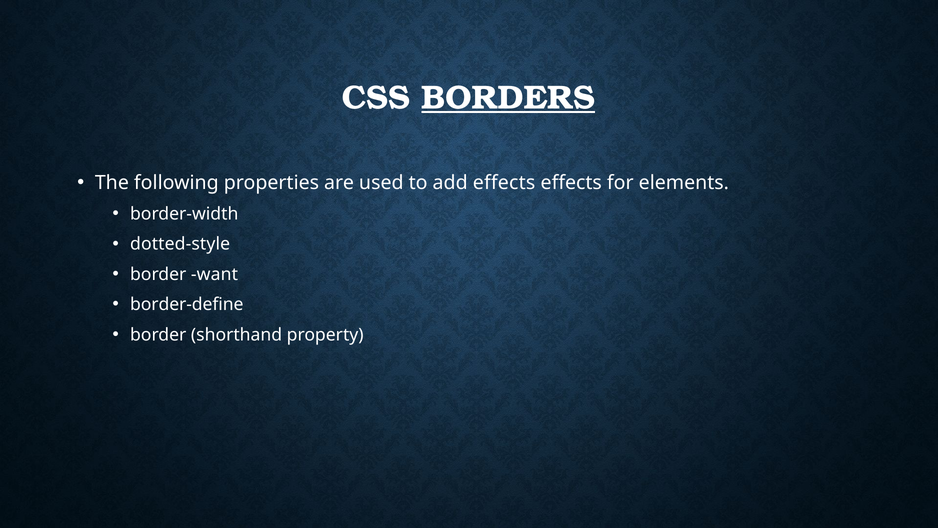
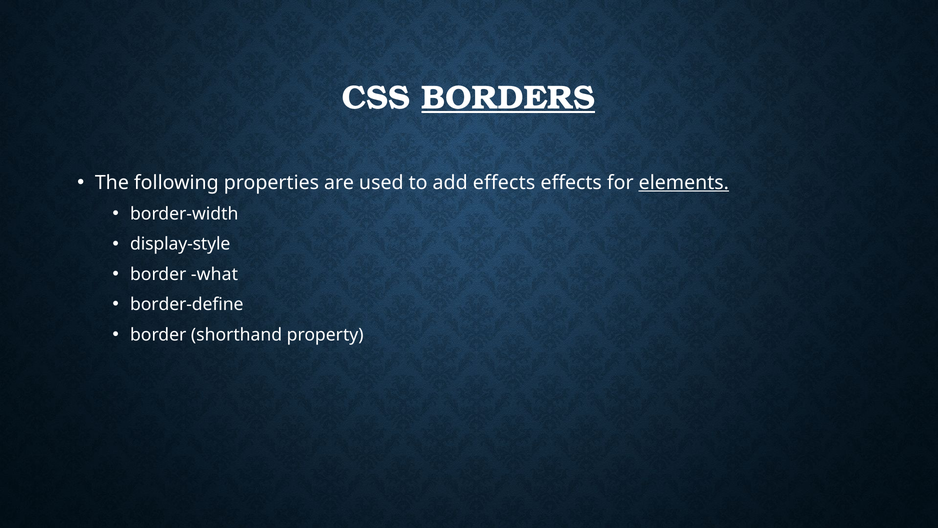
elements underline: none -> present (684, 183)
dotted-style: dotted-style -> display-style (180, 244)
want: want -> what (214, 274)
